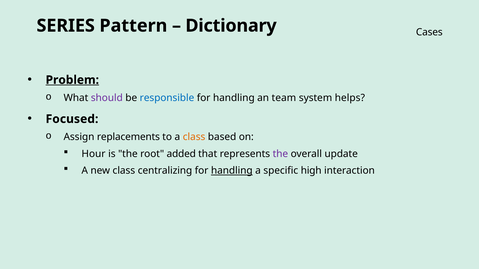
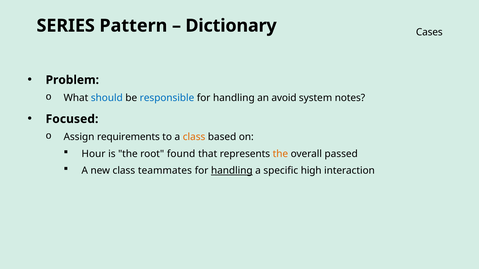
Problem underline: present -> none (72, 80)
should colour: purple -> blue (107, 98)
team: team -> avoid (284, 98)
helps: helps -> notes (350, 98)
replacements: replacements -> requirements (128, 137)
added: added -> found (181, 154)
the colour: purple -> orange (280, 154)
update: update -> passed (341, 154)
centralizing: centralizing -> teammates (165, 171)
